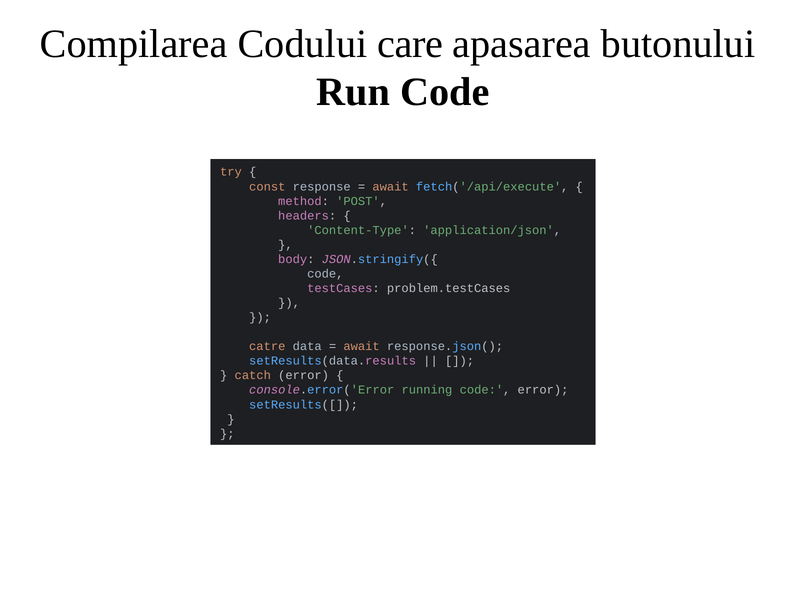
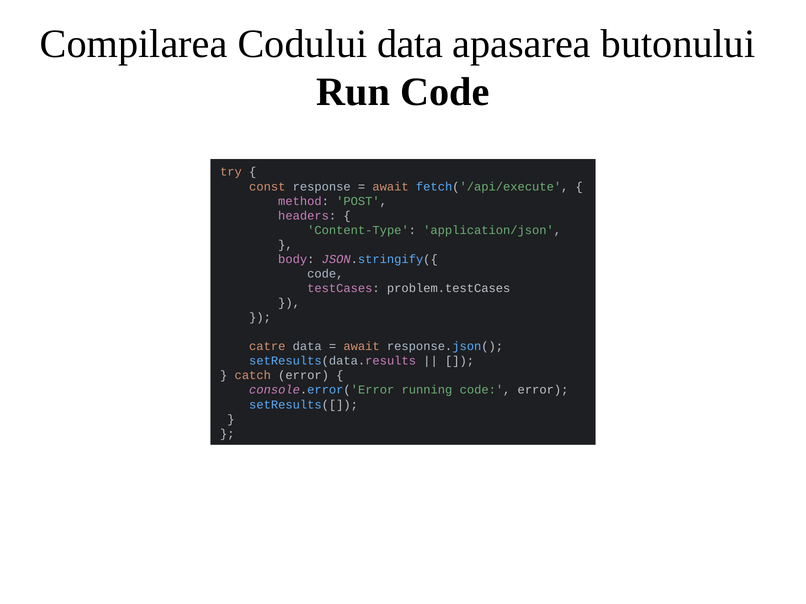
Codului care: care -> data (410, 44)
